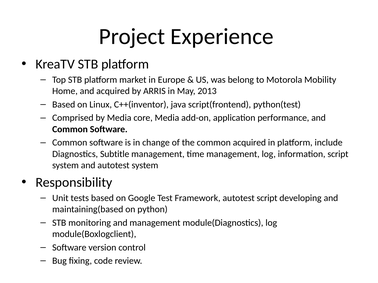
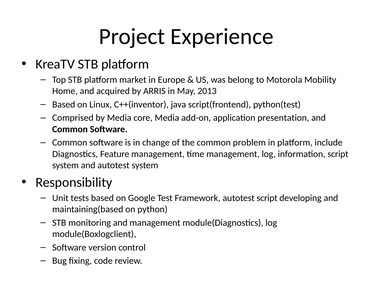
performance: performance -> presentation (283, 118)
common acquired: acquired -> problem (249, 143)
Subtitle: Subtitle -> Feature (115, 154)
